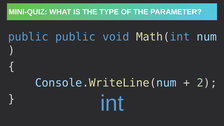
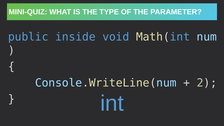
public public: public -> inside (75, 37)
